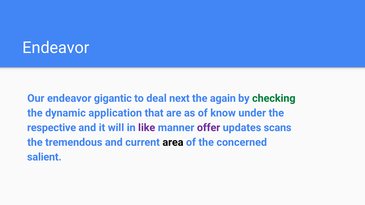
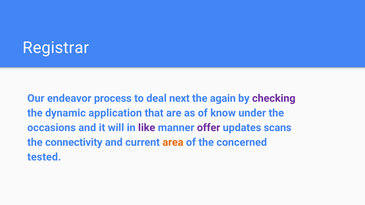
Endeavor: Endeavor -> Registrar (56, 48)
gigantic: gigantic -> process (113, 98)
checking colour: green -> purple (274, 98)
respective: respective -> occasions (52, 128)
tremendous: tremendous -> connectivity (74, 143)
area colour: black -> orange (173, 143)
salient: salient -> tested (44, 157)
